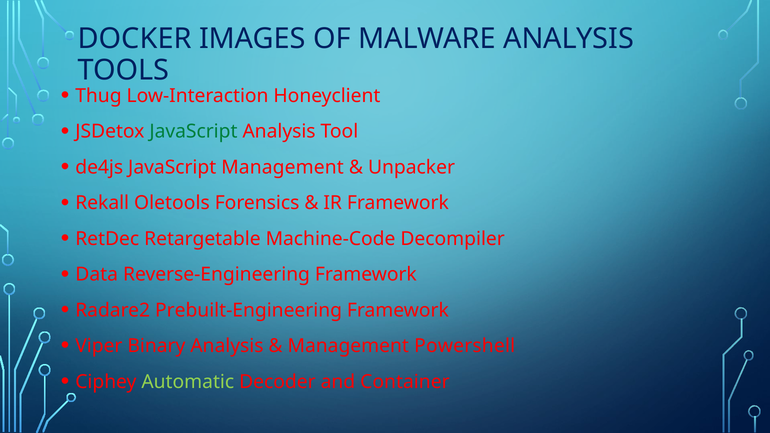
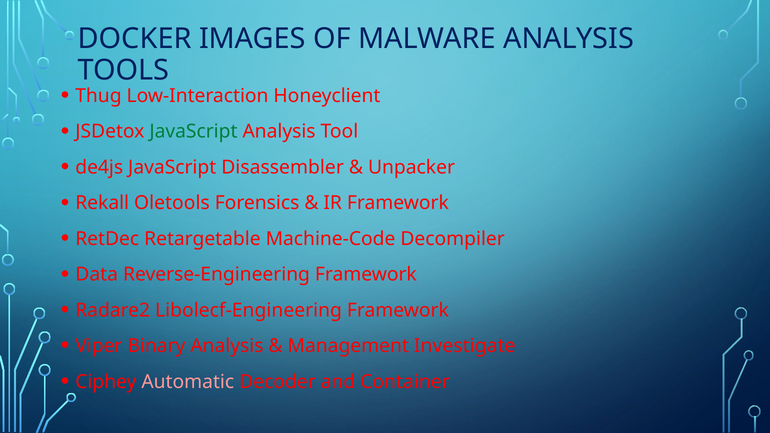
JavaScript Management: Management -> Disassembler (283, 167)
Prebuilt-Engineering: Prebuilt-Engineering -> Libolecf-Engineering (249, 310)
Powershell: Powershell -> Investigate (465, 346)
Automatic colour: light green -> pink (188, 382)
